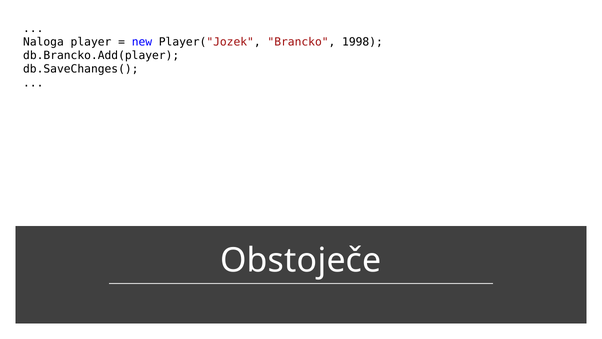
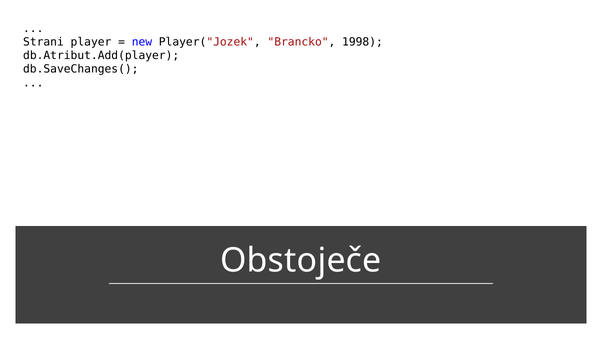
Naloga: Naloga -> Strani (43, 42)
db.Brancko.Add(player: db.Brancko.Add(player -> db.Atribut.Add(player (101, 56)
